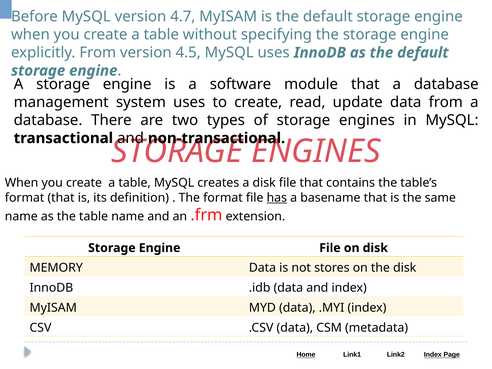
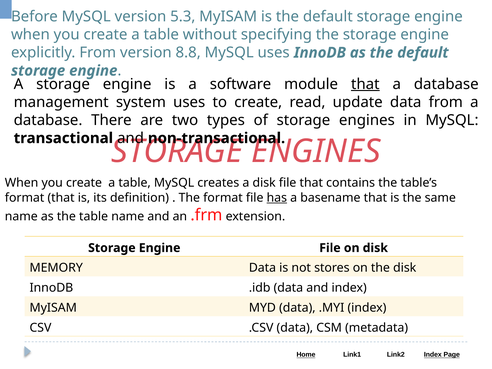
4.7: 4.7 -> 5.3 (183, 17)
4.5: 4.5 -> 8.8 (188, 53)
that underline: none -> present (365, 84)
